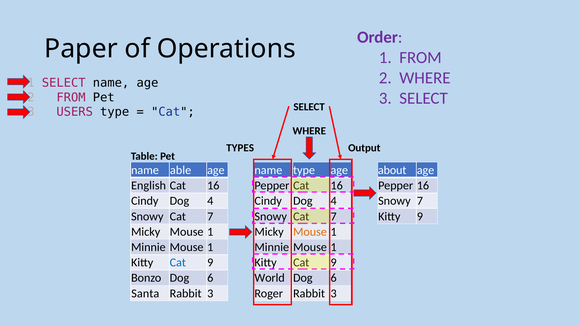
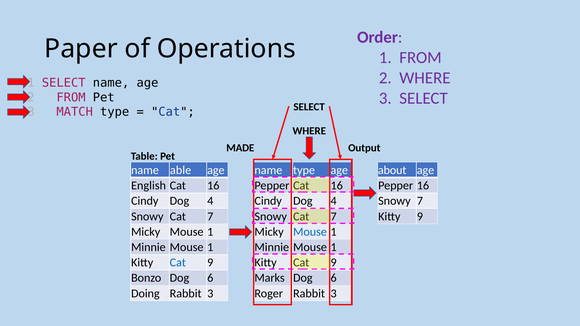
USERS: USERS -> MATCH (75, 112)
TYPES: TYPES -> MADE (240, 148)
Mouse colour: orange -> blue (310, 232)
World: World -> Marks (270, 278)
Santa: Santa -> Doing (145, 294)
